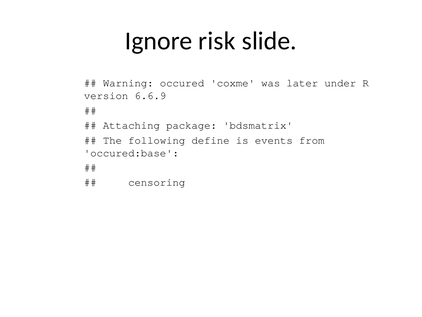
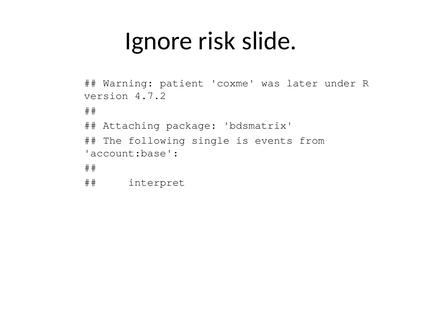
occured: occured -> patient (182, 83)
6.6.9: 6.6.9 -> 4.7.2 (150, 96)
define: define -> single (211, 140)
occured:base: occured:base -> account:base (131, 153)
censoring: censoring -> interpret (157, 182)
